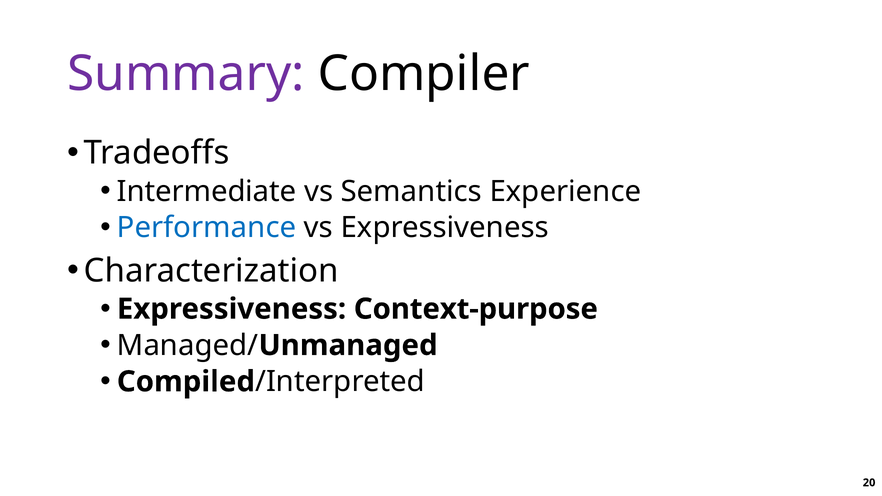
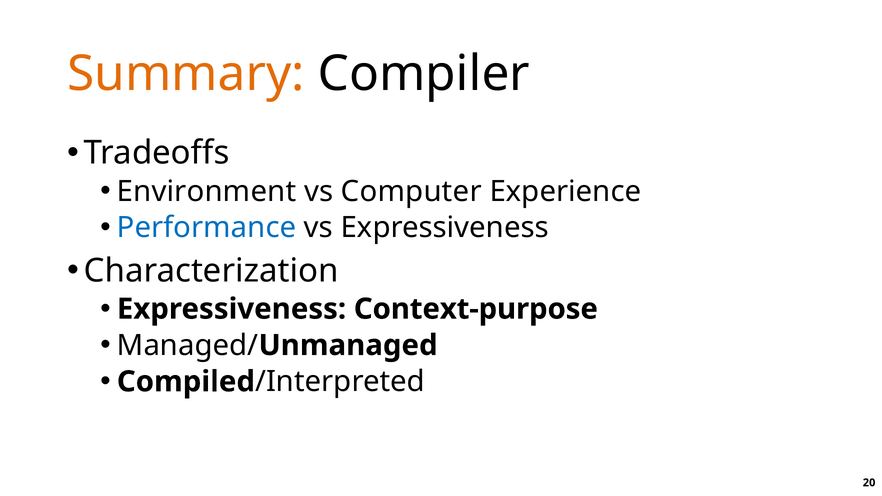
Summary colour: purple -> orange (186, 74)
Intermediate: Intermediate -> Environment (206, 191)
Semantics: Semantics -> Computer (411, 191)
